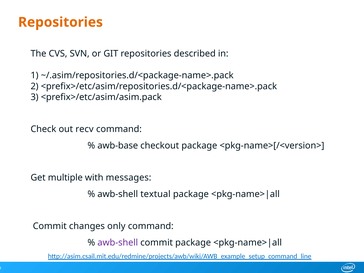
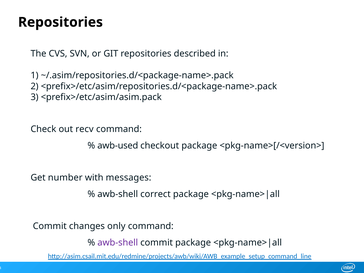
Repositories colour: orange -> black (60, 22)
awb-base: awb-base -> awb-used (118, 146)
multiple: multiple -> number (65, 178)
textual: textual -> correct (156, 194)
